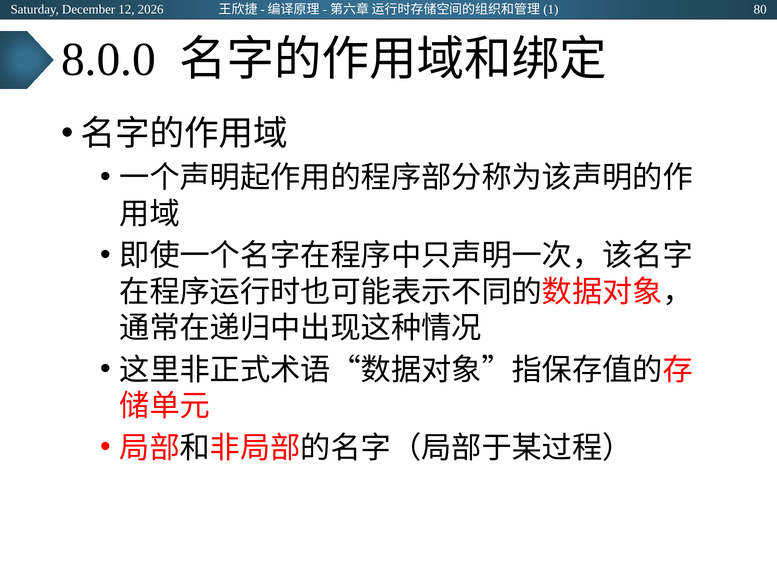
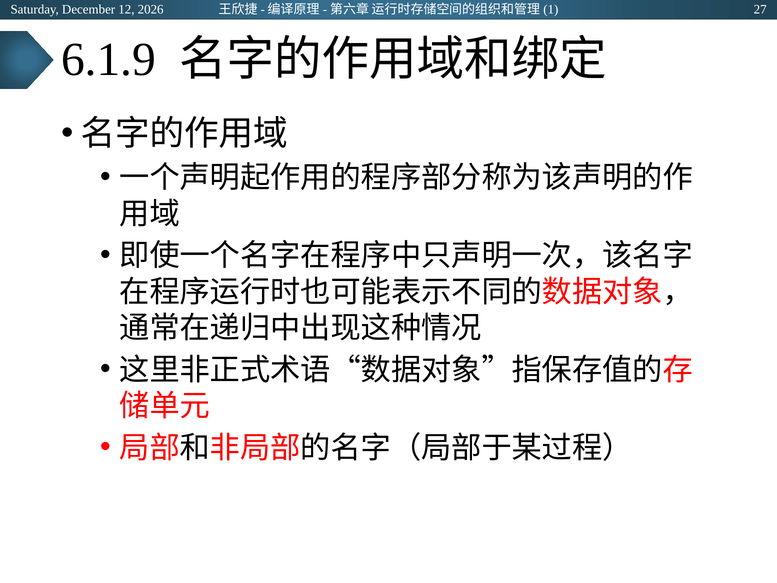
80: 80 -> 27 (760, 9)
8.0.0: 8.0.0 -> 6.1.9 (109, 60)
